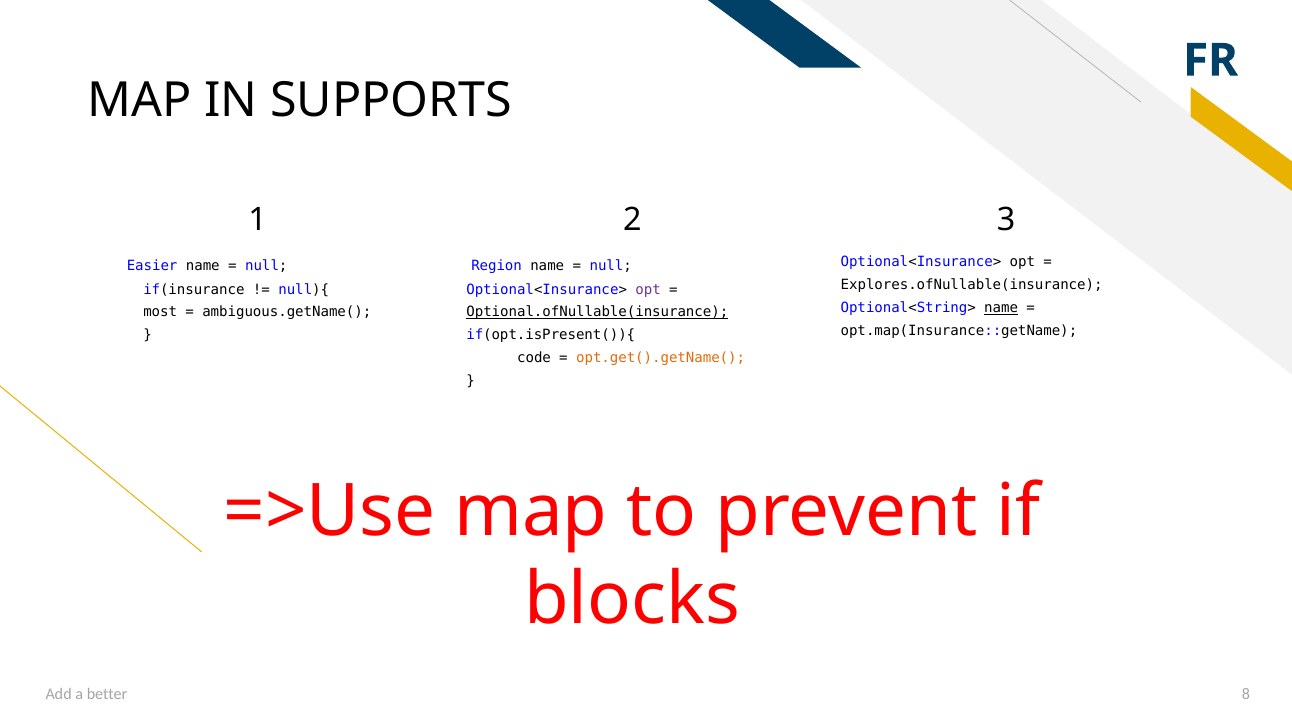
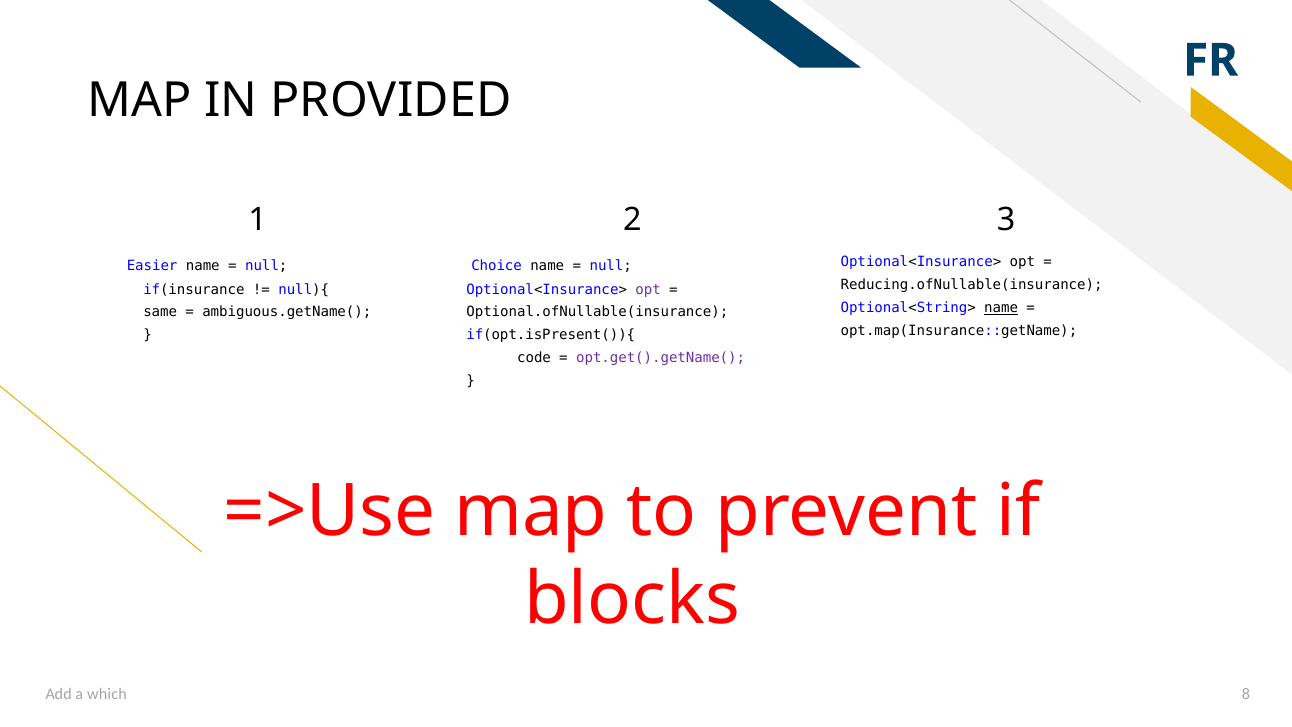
SUPPORTS: SUPPORTS -> PROVIDED (391, 100)
Region: Region -> Choice (497, 265)
Explores.ofNullable(insurance: Explores.ofNullable(insurance -> Reducing.ofNullable(insurance (972, 285)
most: most -> same (160, 312)
Optional.ofNullable(insurance underline: present -> none (597, 312)
opt.get().getName( colour: orange -> purple (661, 358)
better: better -> which (107, 694)
